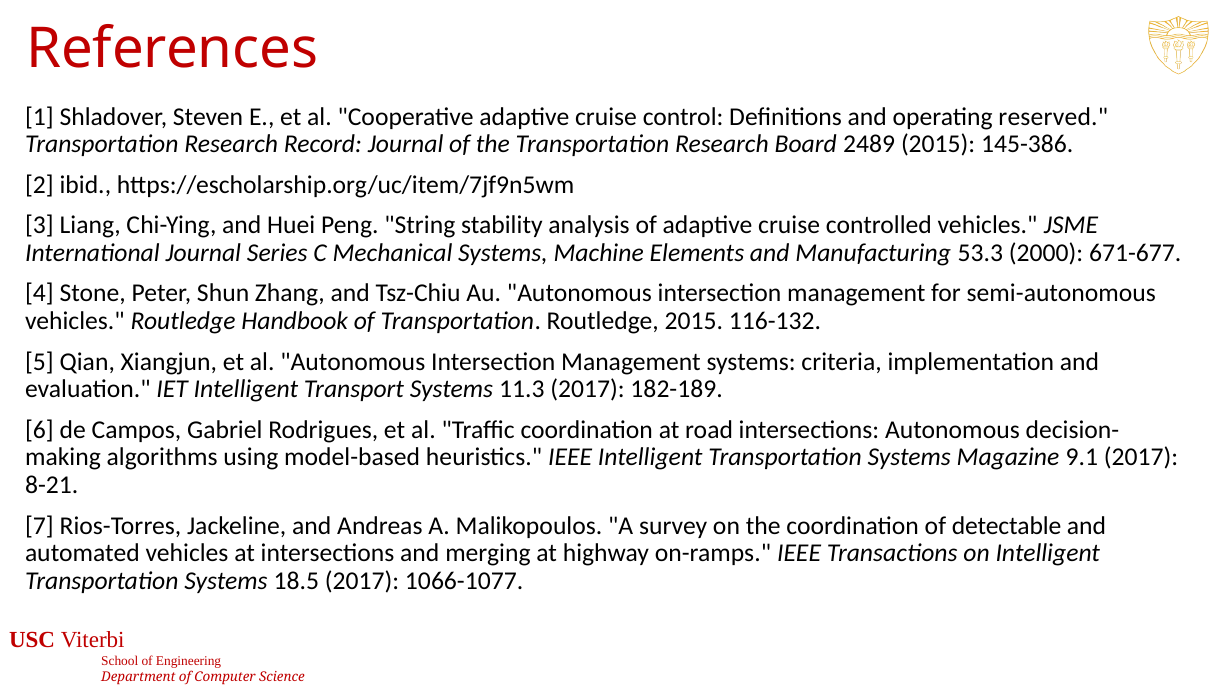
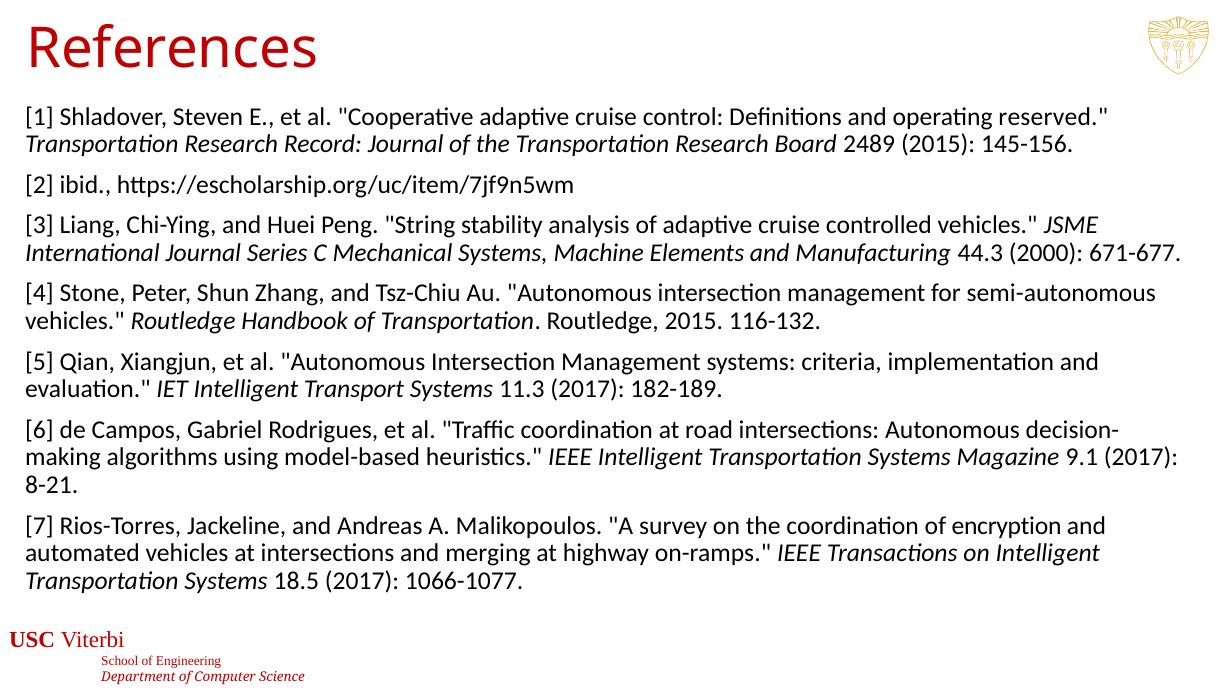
145-386: 145-386 -> 145-156 (1027, 144)
53.3: 53.3 -> 44.3 (980, 253)
detectable: detectable -> encryption (1007, 526)
